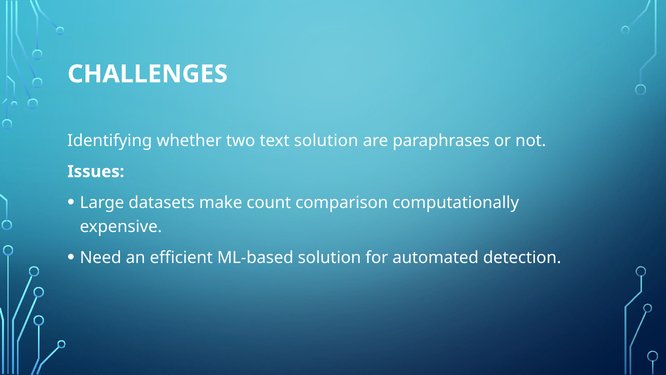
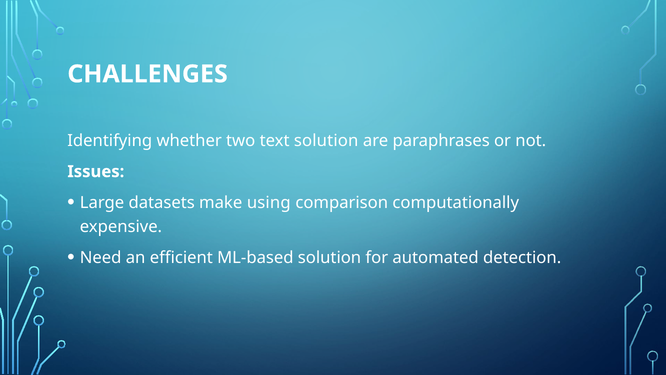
count: count -> using (269, 202)
